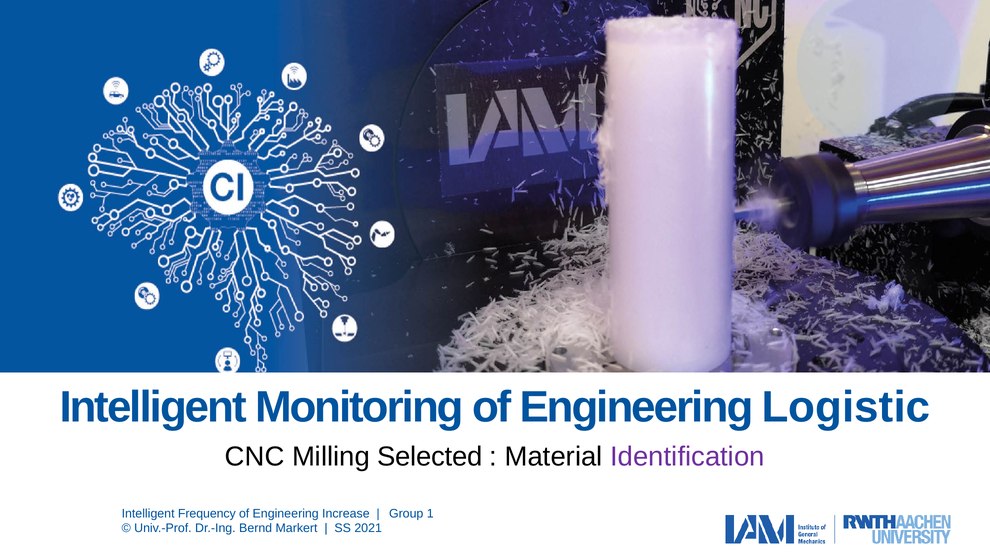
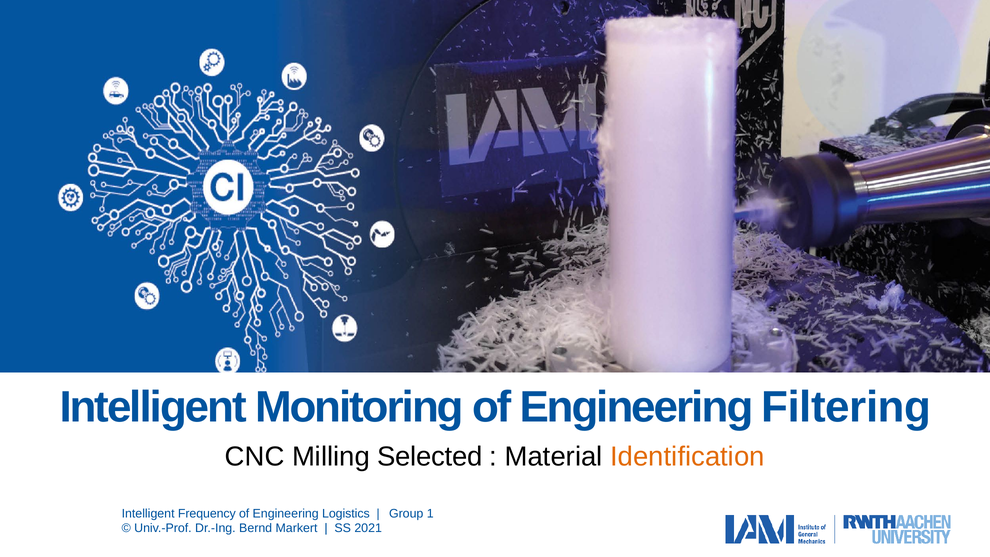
Logistic: Logistic -> Filtering (846, 407)
Identification colour: purple -> orange (687, 457)
Increase: Increase -> Logistics (346, 513)
